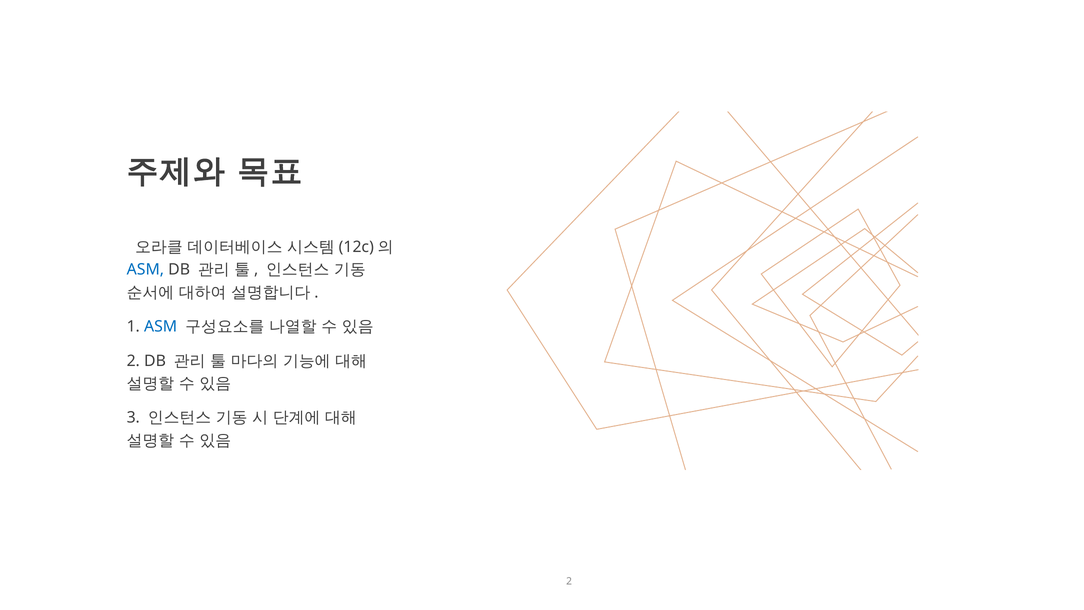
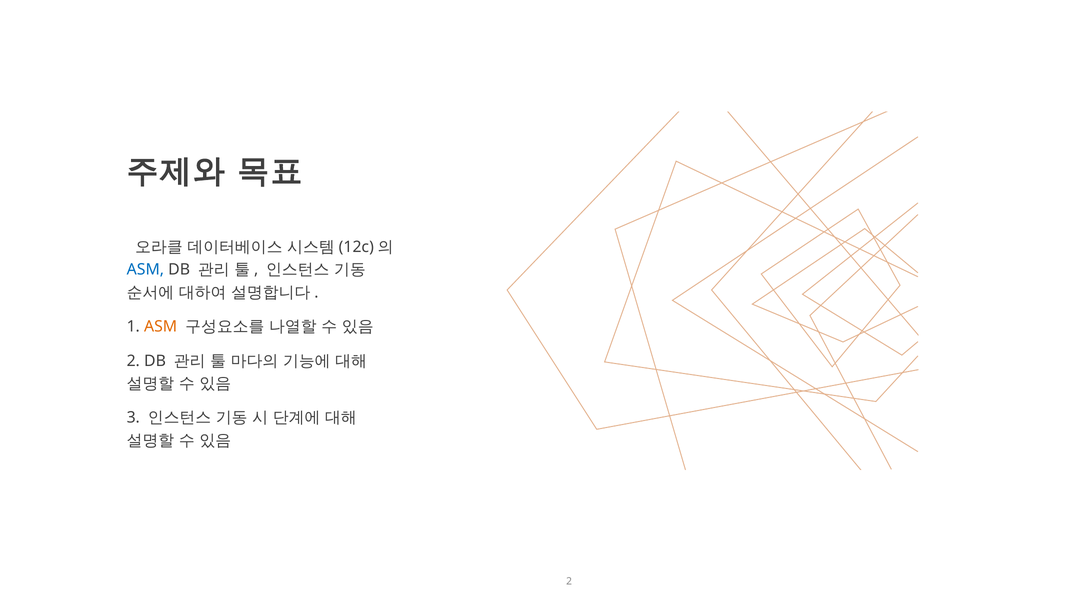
ASM colour: blue -> orange (161, 327)
